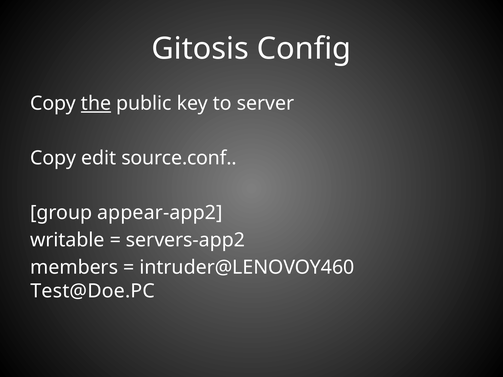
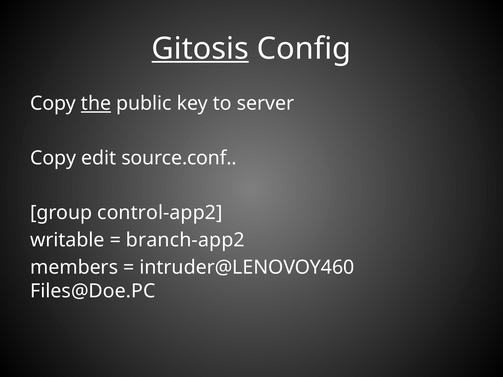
Gitosis underline: none -> present (200, 49)
appear-app2: appear-app2 -> control-app2 (160, 213)
servers-app2: servers-app2 -> branch-app2 (185, 240)
Test@Doe.PC: Test@Doe.PC -> Files@Doe.PC (93, 291)
